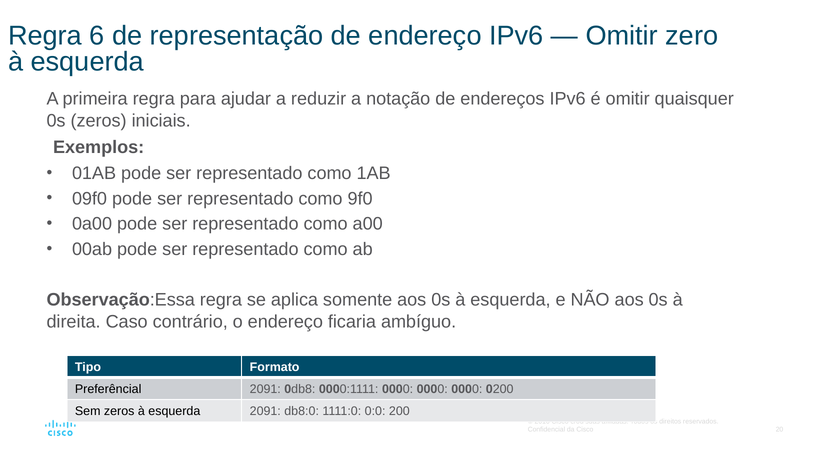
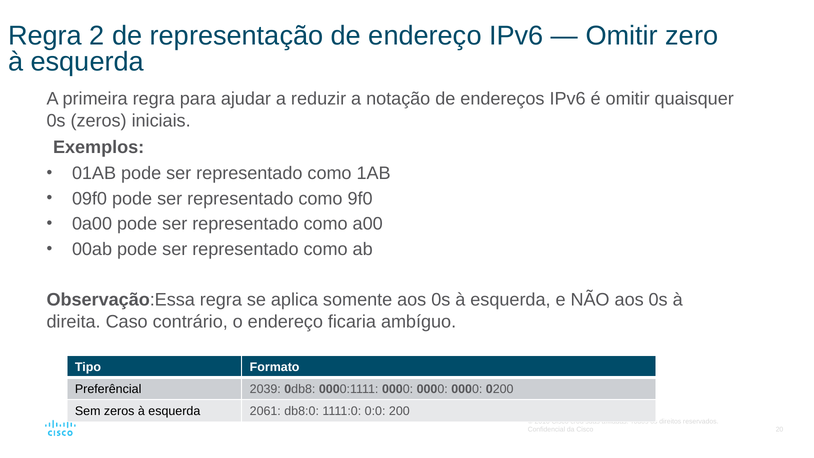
6: 6 -> 2 (97, 36)
Preferêncial 2091: 2091 -> 2039 (265, 389)
esquerda 2091: 2091 -> 2061 (265, 411)
